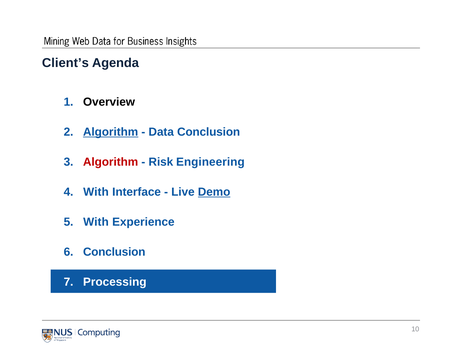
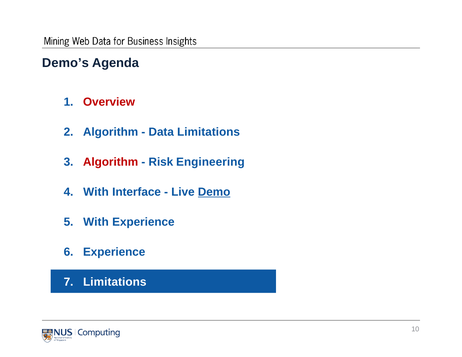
Client’s: Client’s -> Demo’s (65, 63)
Overview colour: black -> red (109, 102)
Algorithm underline: present -> none (111, 132)
Data Conclusion: Conclusion -> Limitations (209, 132)
6 Conclusion: Conclusion -> Experience (114, 252)
7 Processing: Processing -> Limitations (115, 282)
